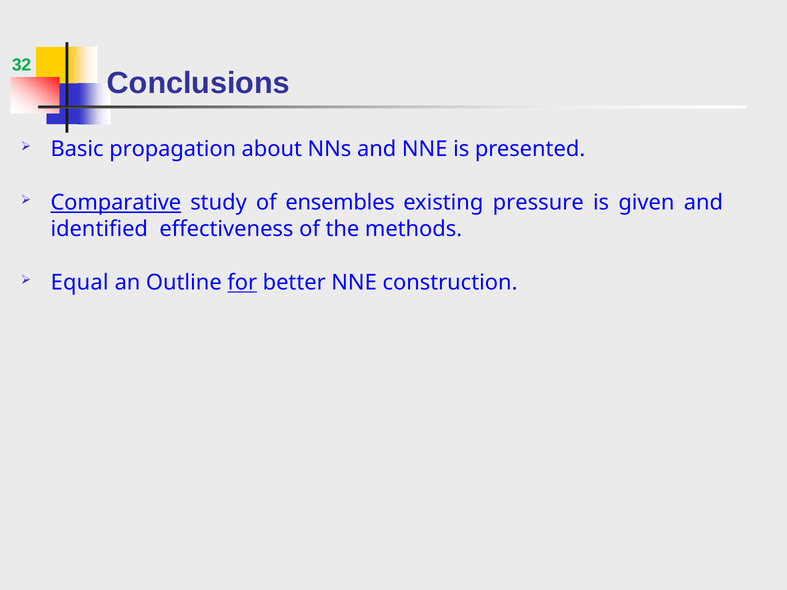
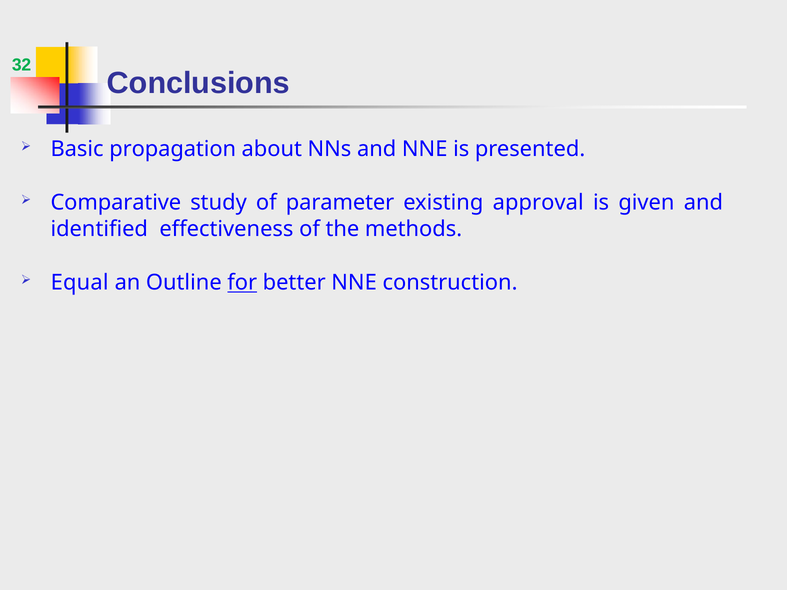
Comparative underline: present -> none (116, 203)
ensembles: ensembles -> parameter (340, 203)
pressure: pressure -> approval (538, 203)
